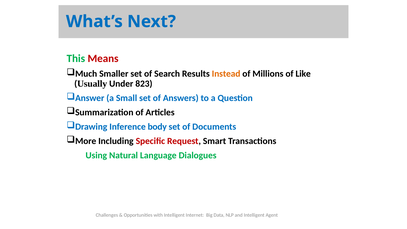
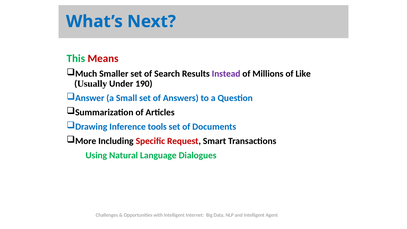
Instead colour: orange -> purple (226, 74)
823: 823 -> 190 (144, 84)
body: body -> tools (157, 127)
